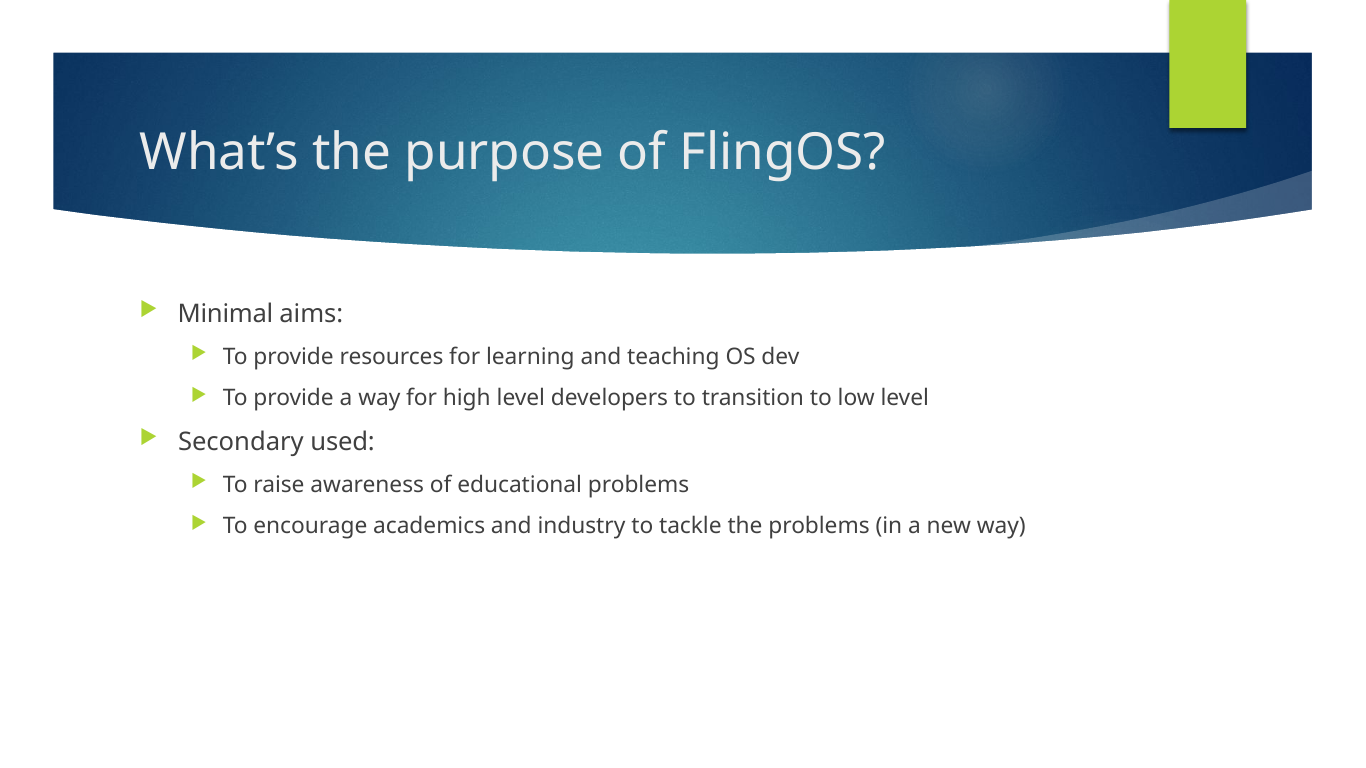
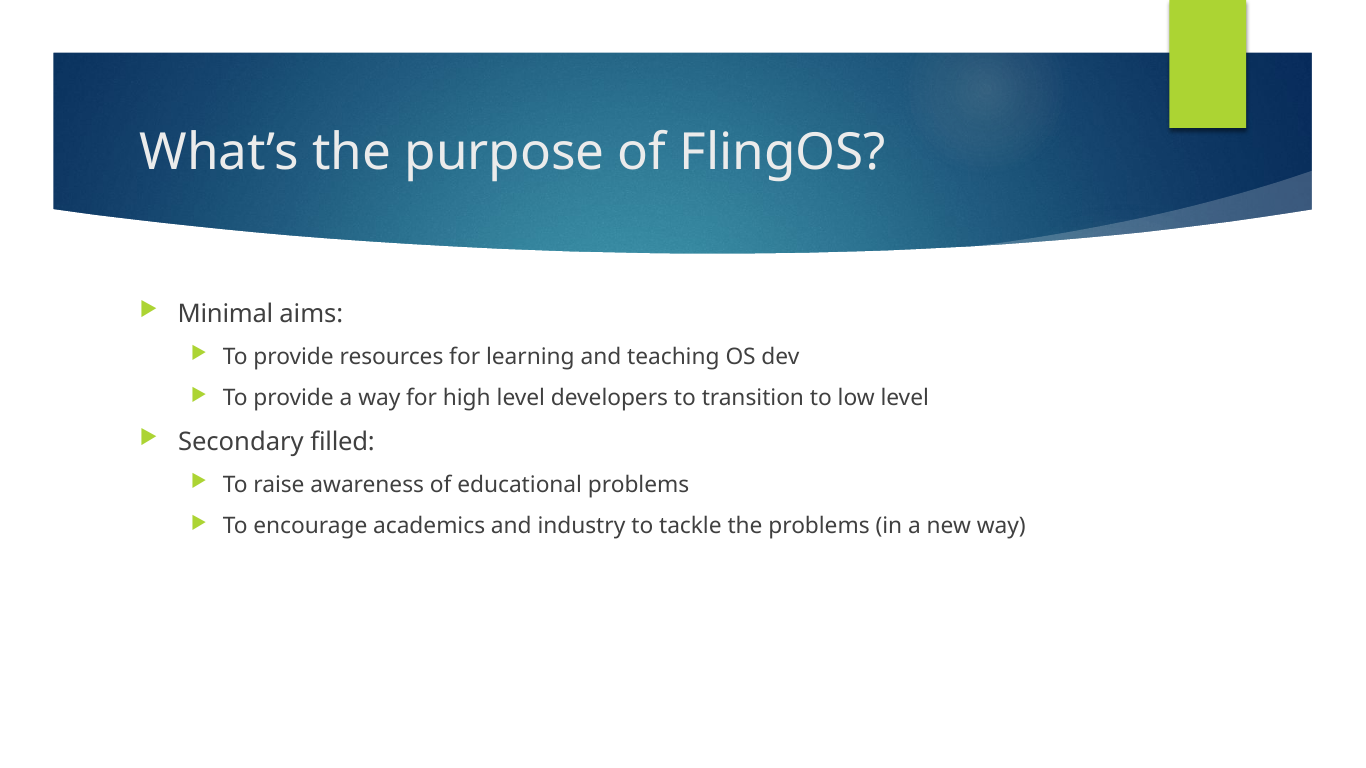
used: used -> filled (343, 442)
